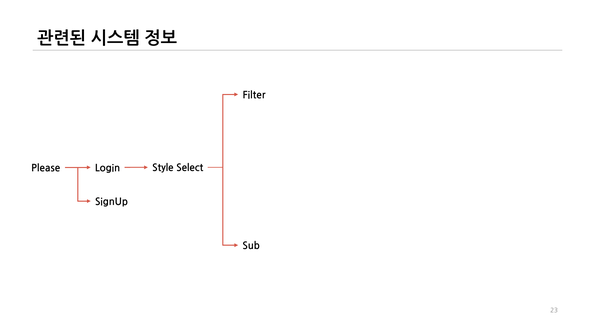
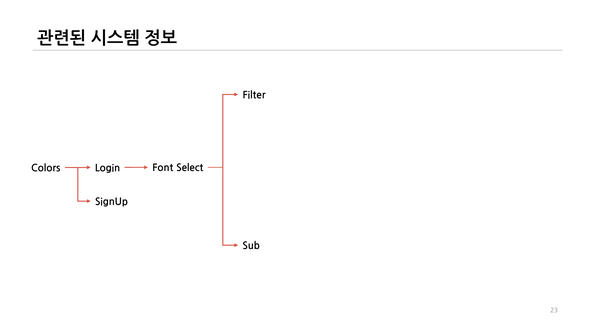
Style: Style -> Font (163, 168)
Please: Please -> Colors (46, 168)
